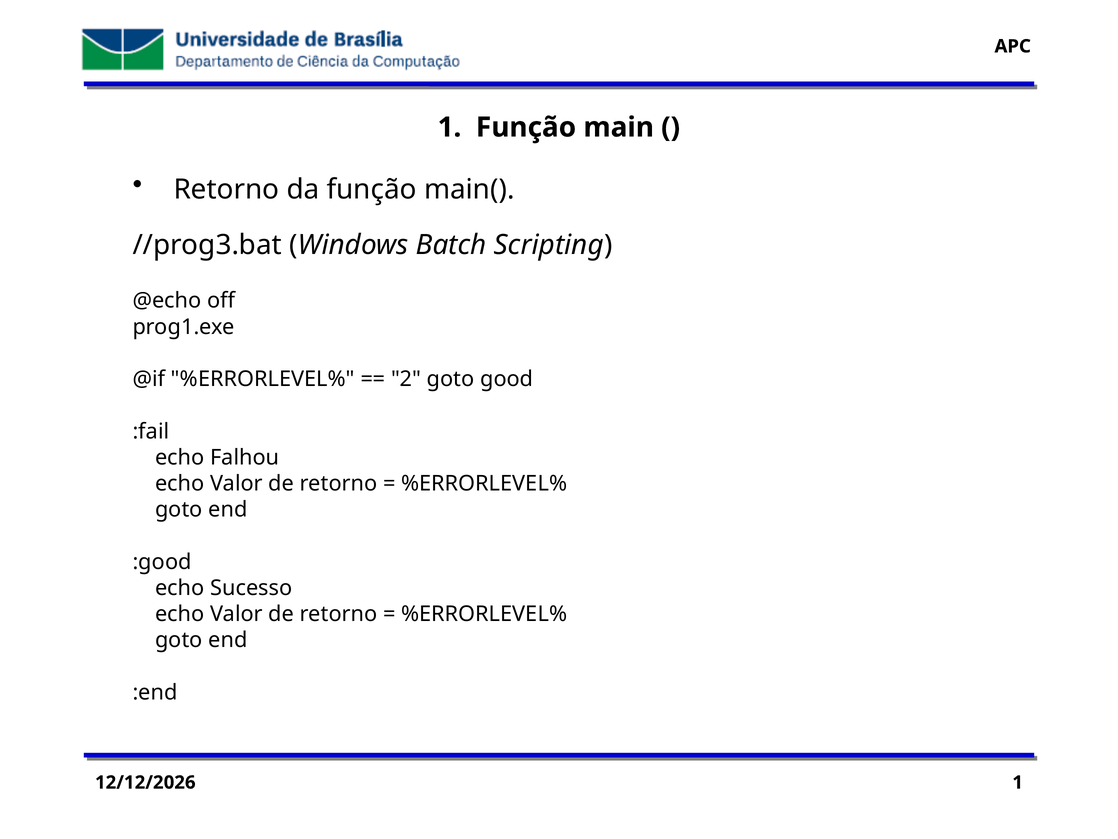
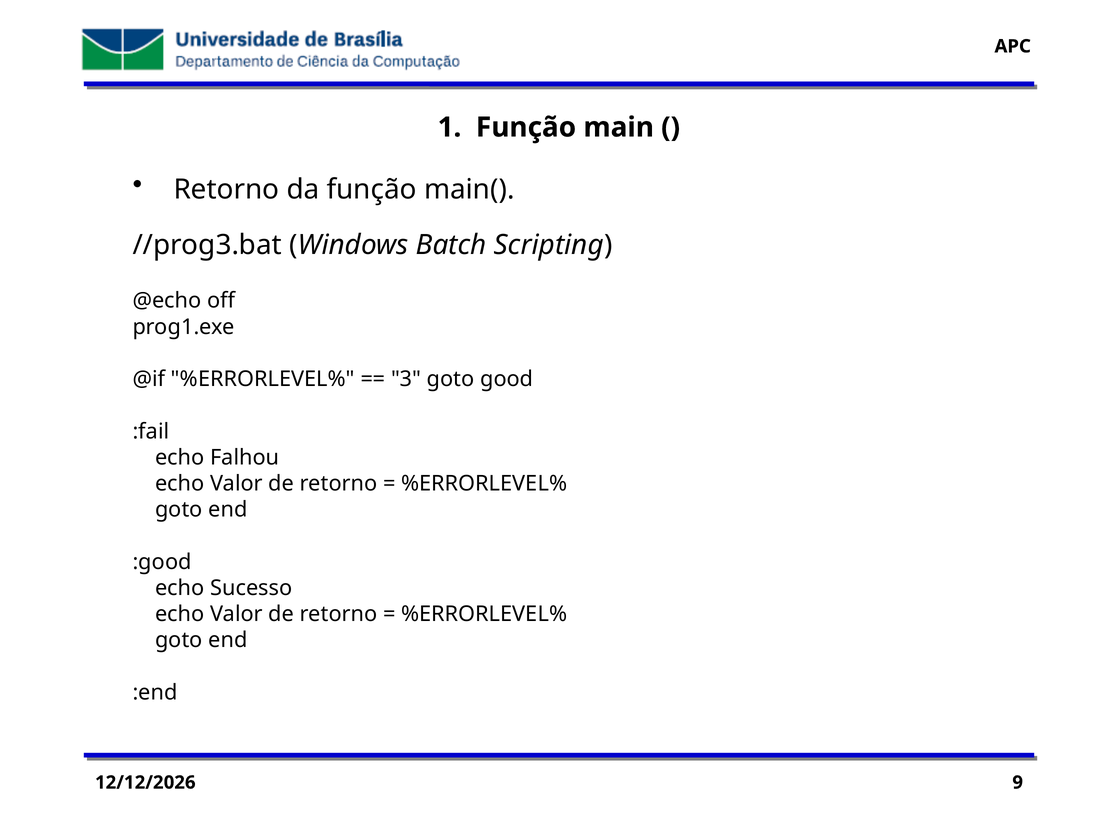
2: 2 -> 3 (406, 379)
1: 1 -> 9 (1018, 782)
